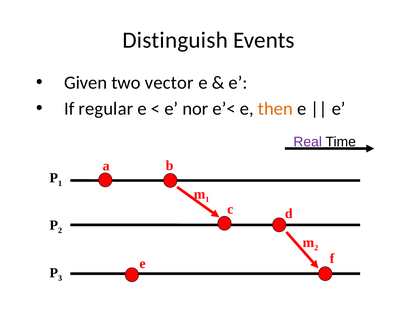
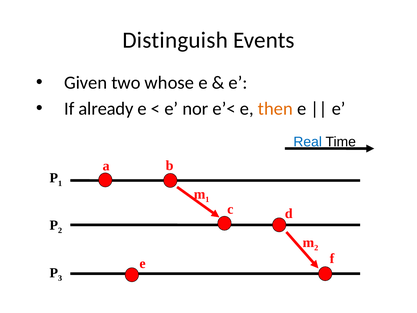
vector: vector -> whose (169, 83)
regular: regular -> already (106, 109)
Real colour: purple -> blue (308, 142)
